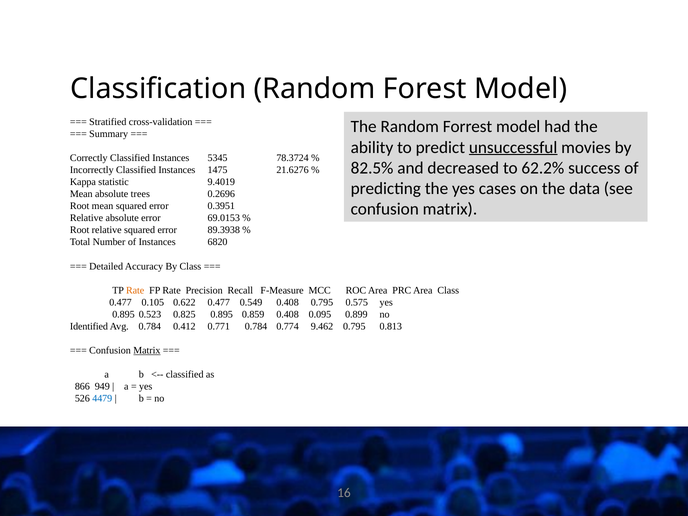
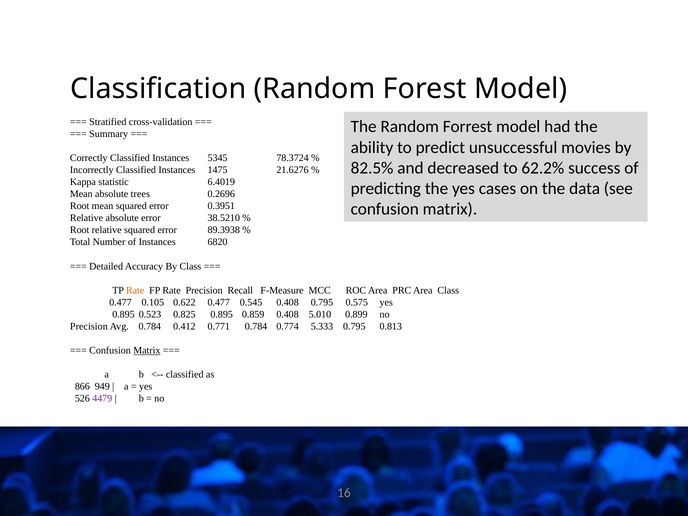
unsuccessful underline: present -> none (513, 147)
9.4019: 9.4019 -> 6.4019 (221, 182)
69.0153: 69.0153 -> 38.5210 (224, 218)
0.549: 0.549 -> 0.545 (251, 302)
0.095: 0.095 -> 5.010 (320, 314)
Identified: Identified -> Precision (89, 326)
9.462: 9.462 -> 5.333 (322, 326)
4479 colour: blue -> purple (102, 398)
